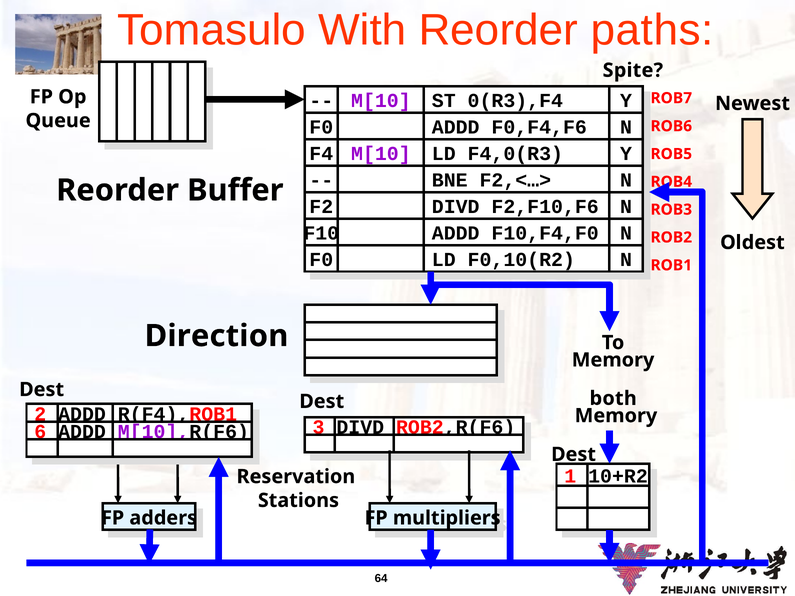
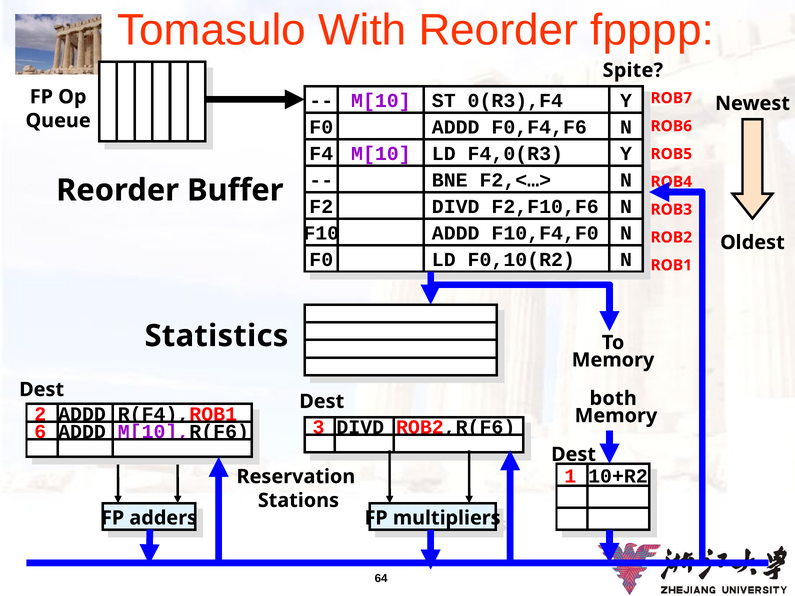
paths: paths -> fpppp (652, 30)
Direction: Direction -> Statistics (216, 336)
